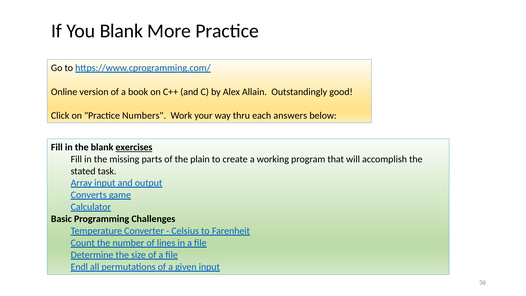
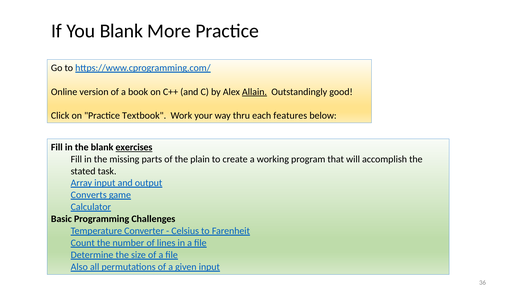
Allain underline: none -> present (255, 92)
Numbers: Numbers -> Textbook (144, 115)
answers: answers -> features (290, 115)
Endl: Endl -> Also (79, 267)
